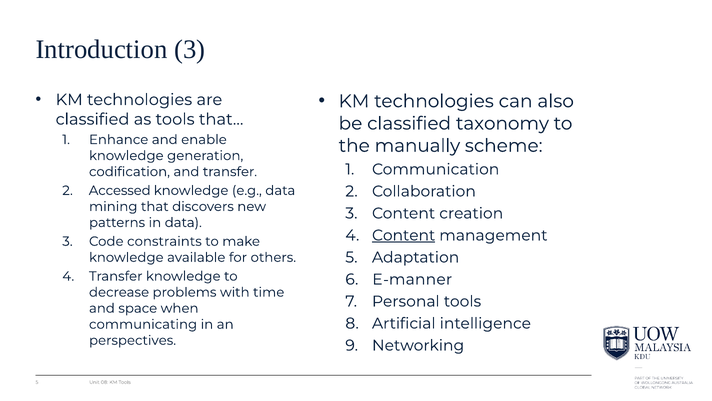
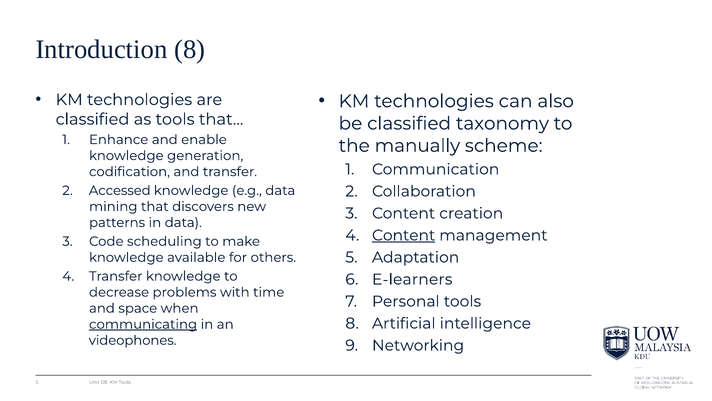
Introduction 3: 3 -> 8 (190, 49)
constraints: constraints -> scheduling (164, 241)
E-manner: E-manner -> E-learners (412, 279)
communicating underline: none -> present (143, 324)
perspectives: perspectives -> videophones (133, 340)
